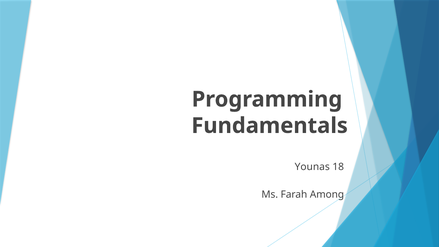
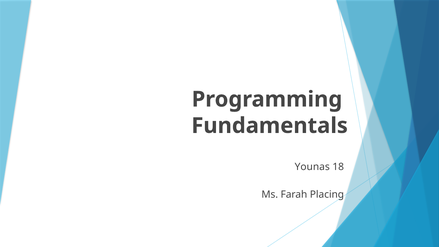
Among: Among -> Placing (327, 195)
